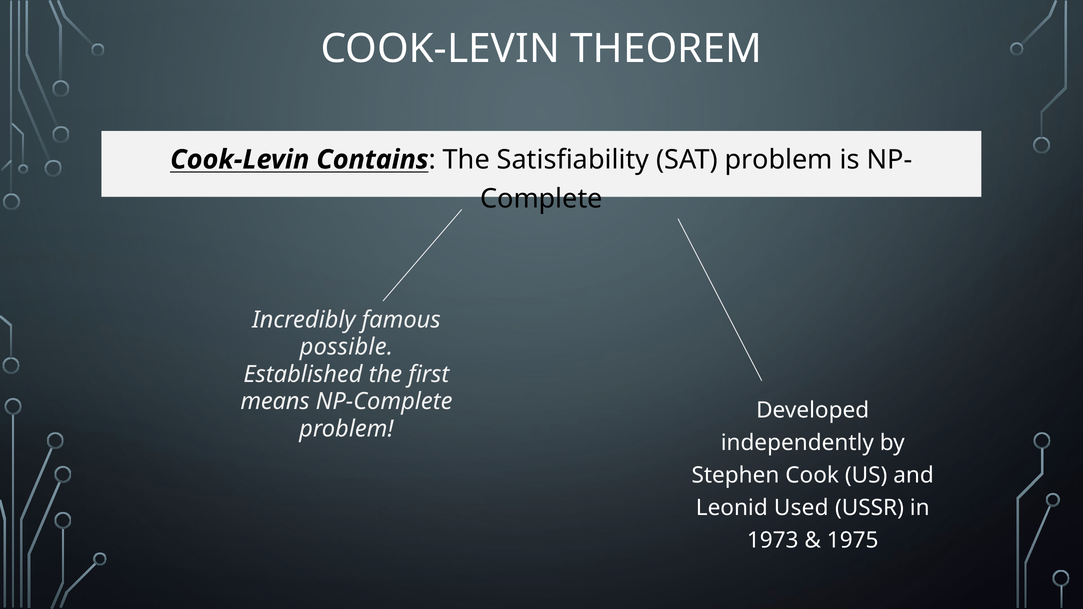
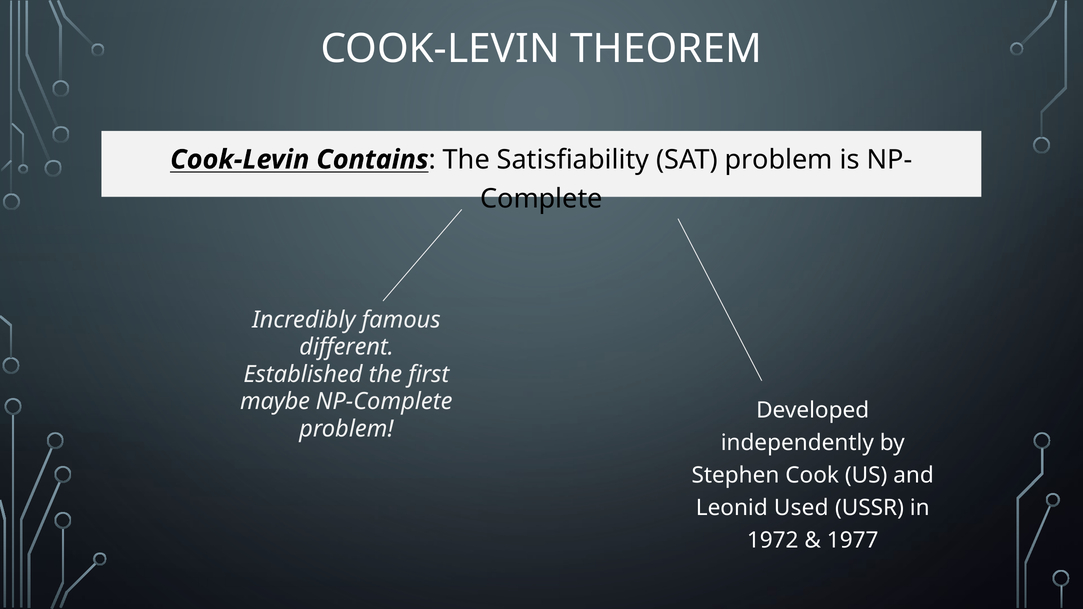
possible: possible -> different (347, 347)
means: means -> maybe (275, 402)
1973: 1973 -> 1972 (773, 540)
1975: 1975 -> 1977 (853, 540)
